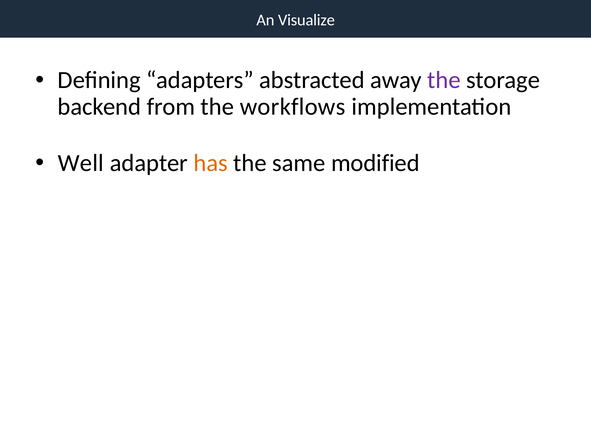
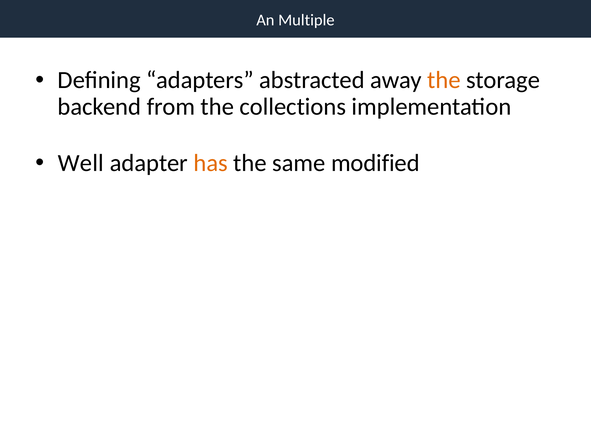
Visualize: Visualize -> Multiple (306, 20)
the colour: purple -> orange (444, 80)
workflows: workflows -> collections (293, 107)
